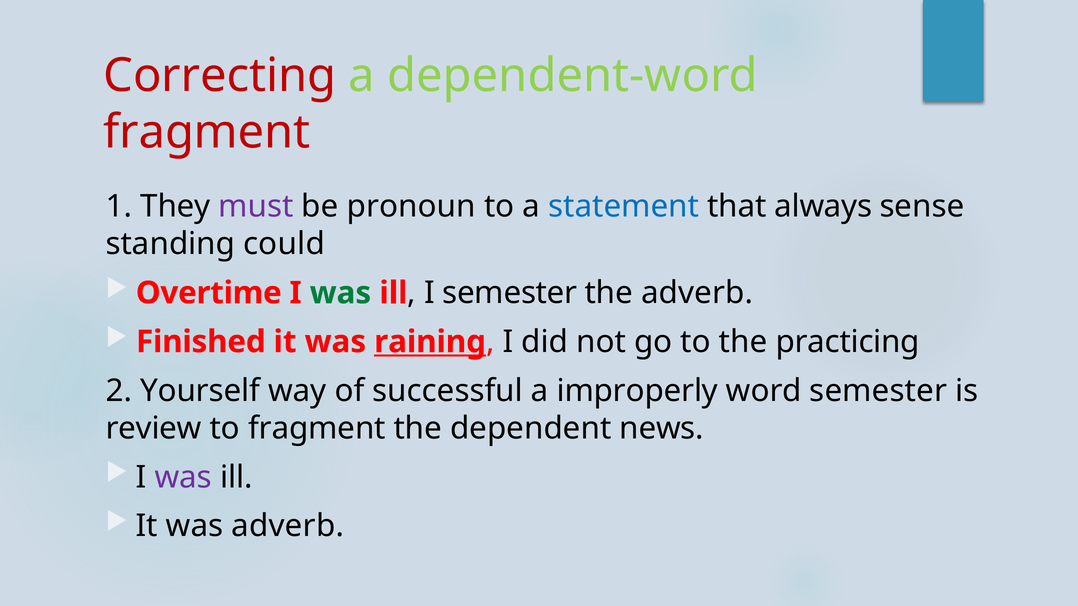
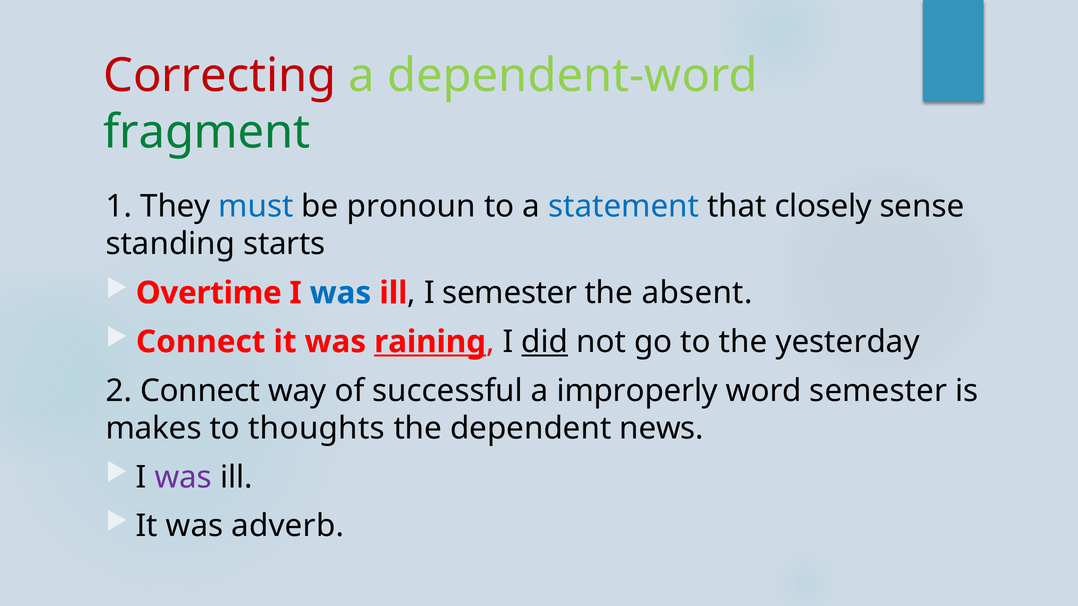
fragment colour: red -> green (207, 132)
must colour: purple -> blue (256, 207)
always: always -> closely (823, 207)
could: could -> starts (284, 244)
was colour: green -> blue (340, 293)
the adverb: adverb -> absent (697, 293)
Finished: Finished -> Connect (201, 342)
did underline: none -> present (545, 342)
practicing: practicing -> yesterday (848, 342)
2 Yourself: Yourself -> Connect (200, 391)
review: review -> makes (154, 429)
to fragment: fragment -> thoughts (317, 429)
